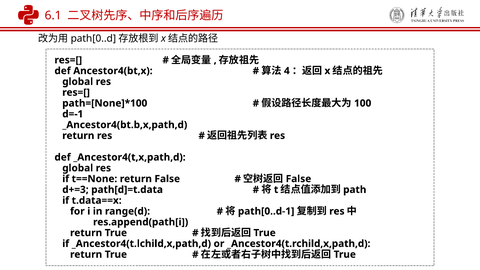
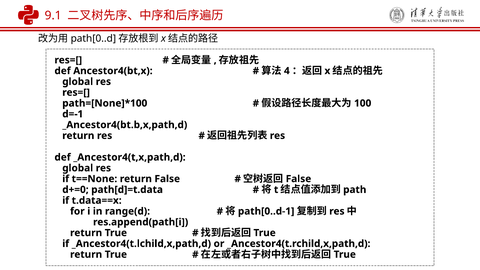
6.1: 6.1 -> 9.1 (53, 16)
d+=3: d+=3 -> d+=0 (75, 190)
